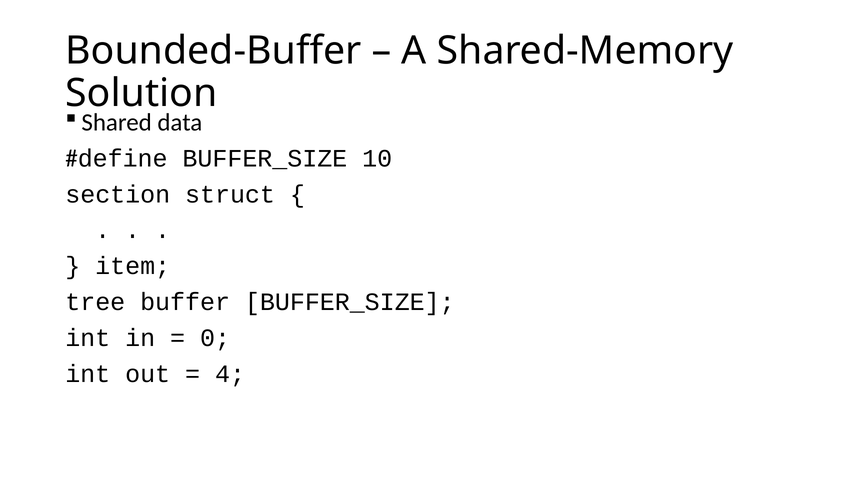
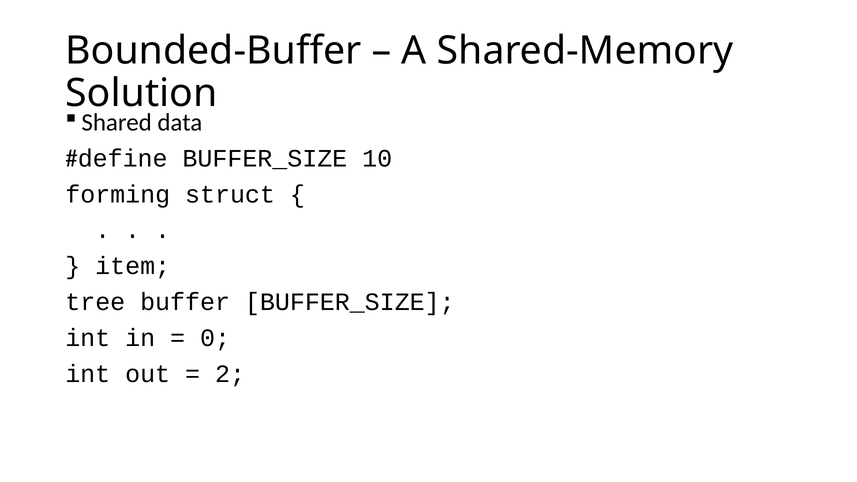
section: section -> forming (118, 194)
4: 4 -> 2 (230, 374)
